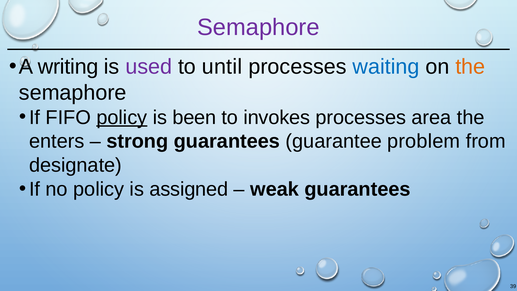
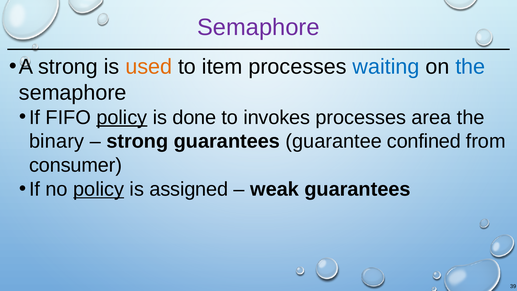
A writing: writing -> strong (68, 67)
used colour: purple -> orange (149, 67)
until: until -> item (222, 67)
the colour: orange -> blue (470, 67)
been: been -> done (194, 117)
enters: enters -> binary (57, 141)
problem: problem -> confined (424, 141)
designate: designate -> consumer (76, 165)
policy underline: none -> present (99, 189)
